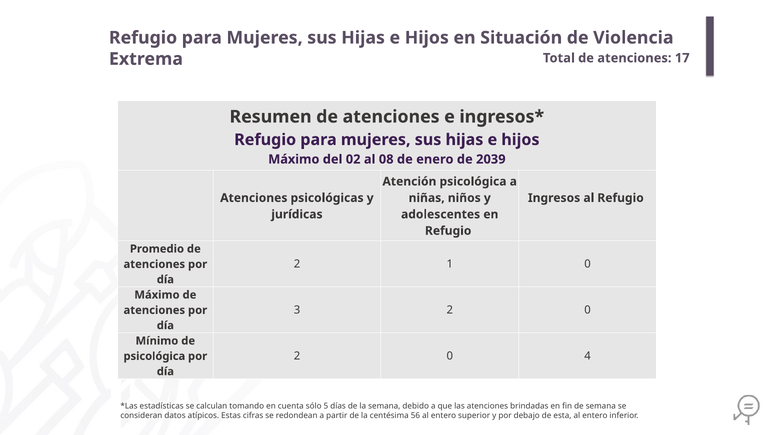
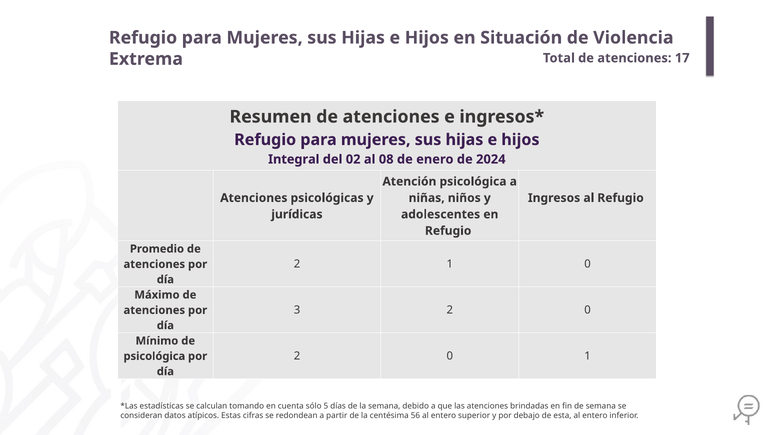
Máximo: Máximo -> Integral (294, 159)
2039: 2039 -> 2024 (491, 159)
0 4: 4 -> 1 (588, 356)
